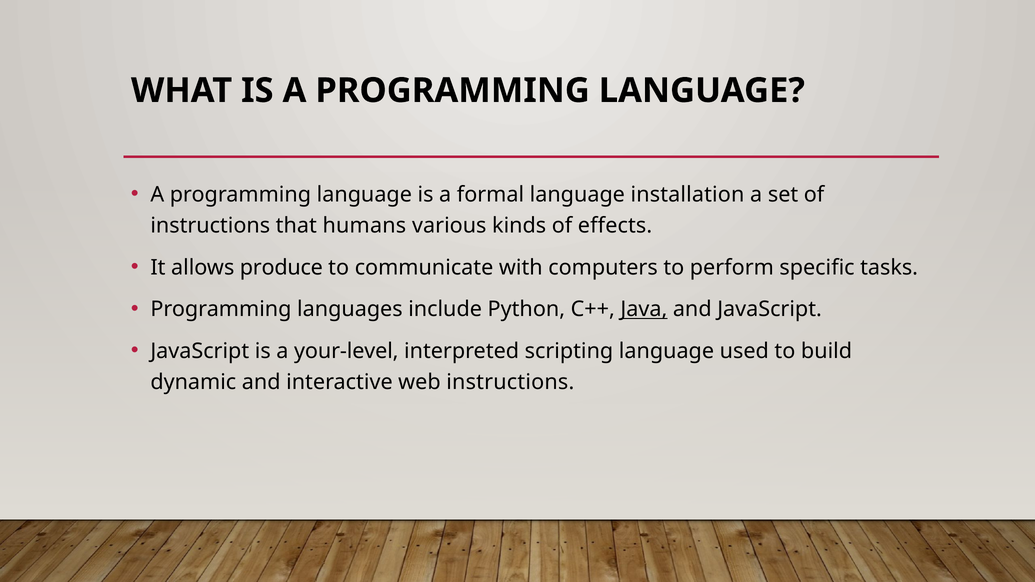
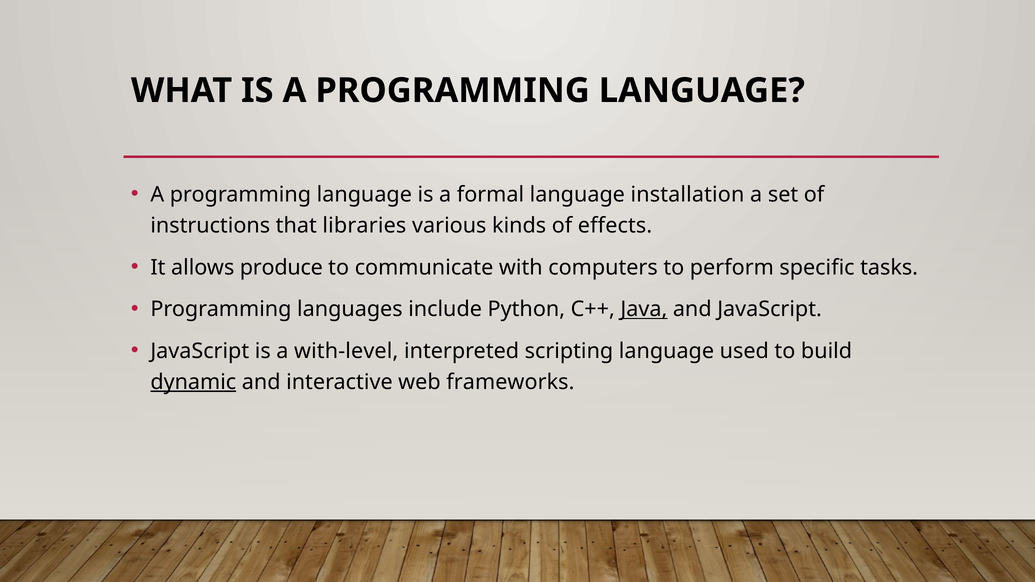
humans: humans -> libraries (364, 226)
your-level: your-level -> with-level (346, 351)
dynamic underline: none -> present (193, 382)
web instructions: instructions -> frameworks (510, 382)
